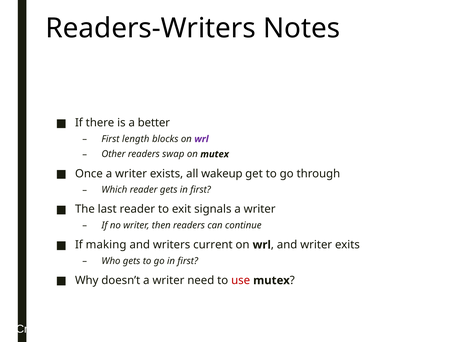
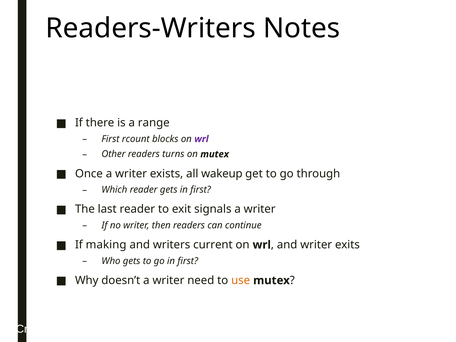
better: better -> range (154, 123)
length: length -> rcount (136, 139)
swap: swap -> turns (173, 154)
use colour: red -> orange (241, 280)
